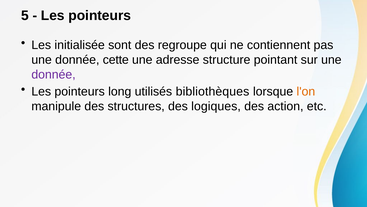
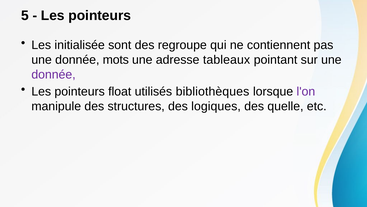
cette: cette -> mots (116, 60)
structure: structure -> tableaux (227, 60)
long: long -> float (120, 91)
l'on colour: orange -> purple (306, 91)
action: action -> quelle (285, 106)
